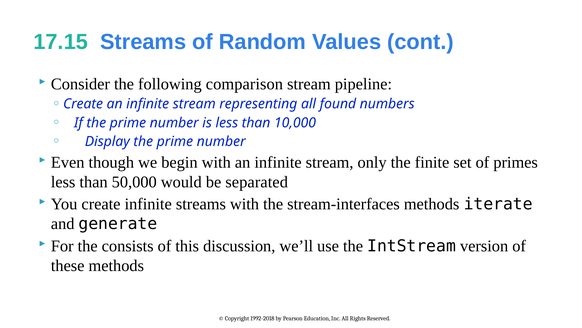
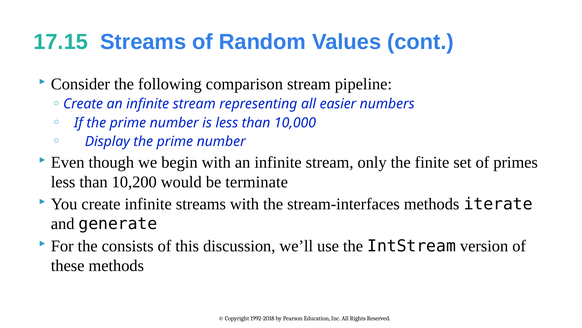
found: found -> easier (338, 104)
50,000: 50,000 -> 10,200 (134, 182)
separated: separated -> terminate (257, 182)
